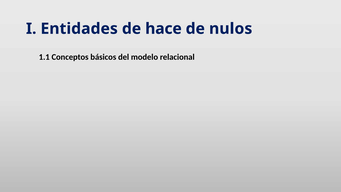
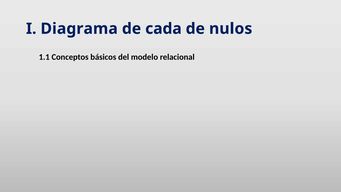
Entidades: Entidades -> Diagrama (79, 29)
hace: hace -> cada (163, 29)
